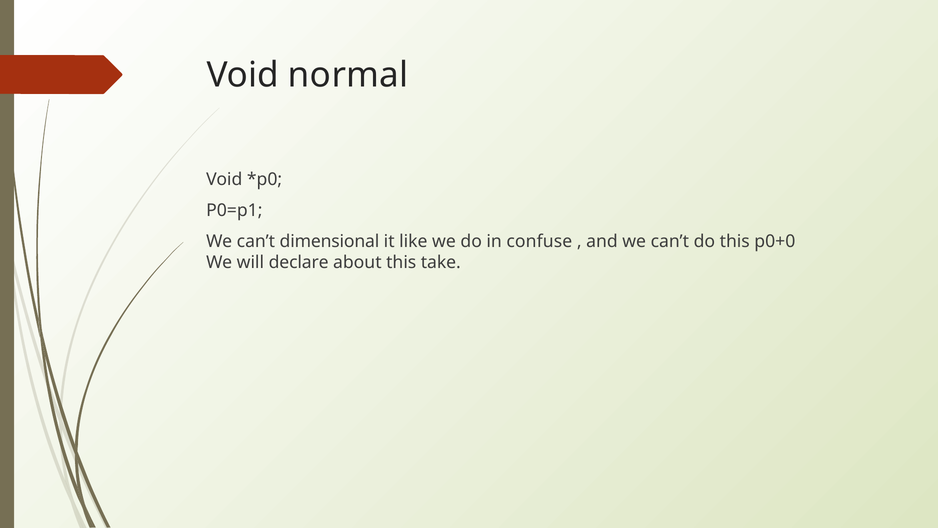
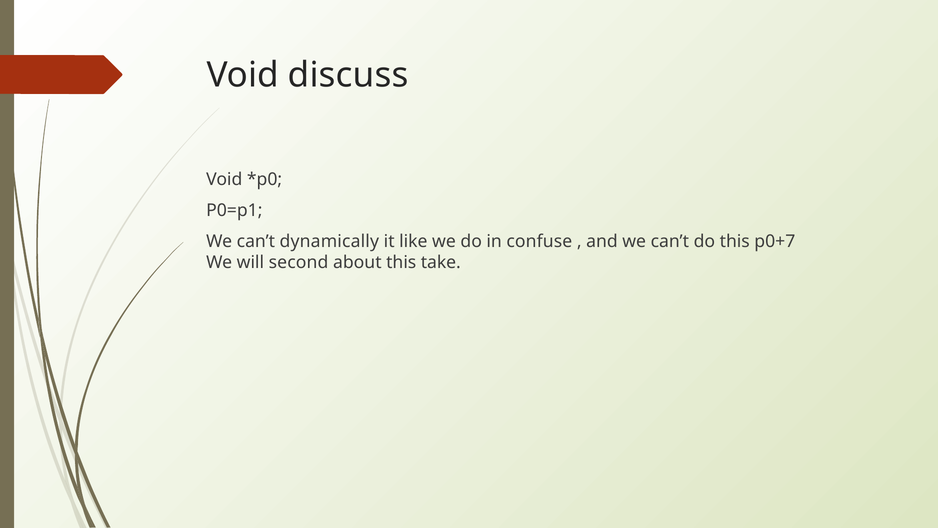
normal: normal -> discuss (348, 75)
dimensional: dimensional -> dynamically (329, 241)
p0+0: p0+0 -> p0+7 (775, 241)
declare: declare -> second (299, 262)
